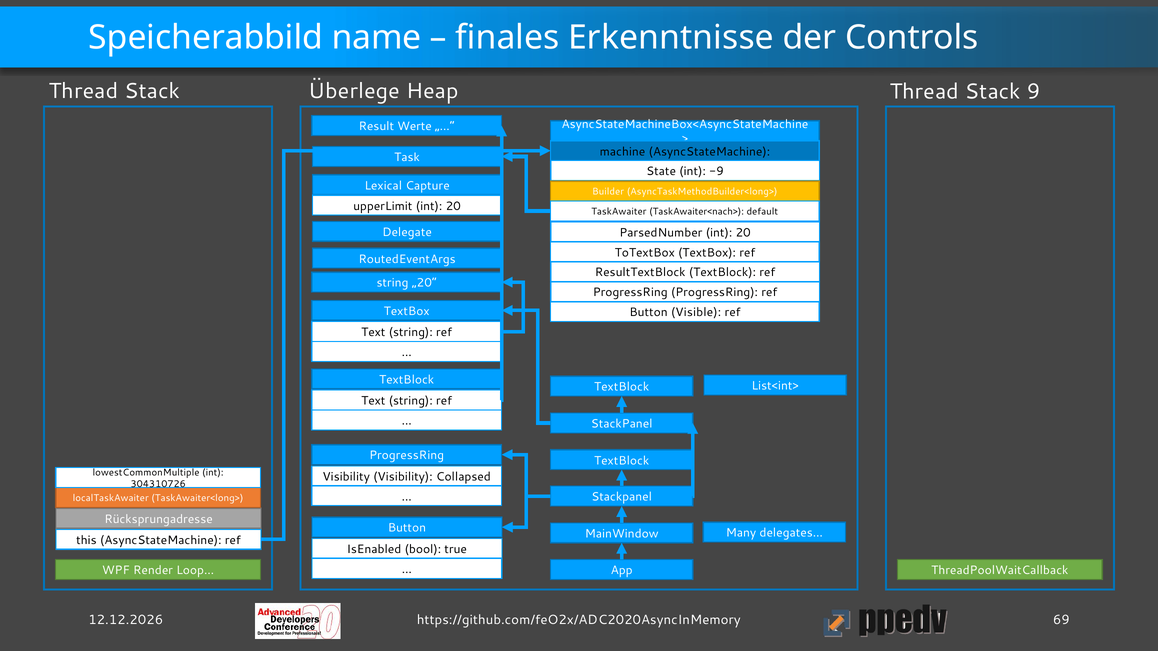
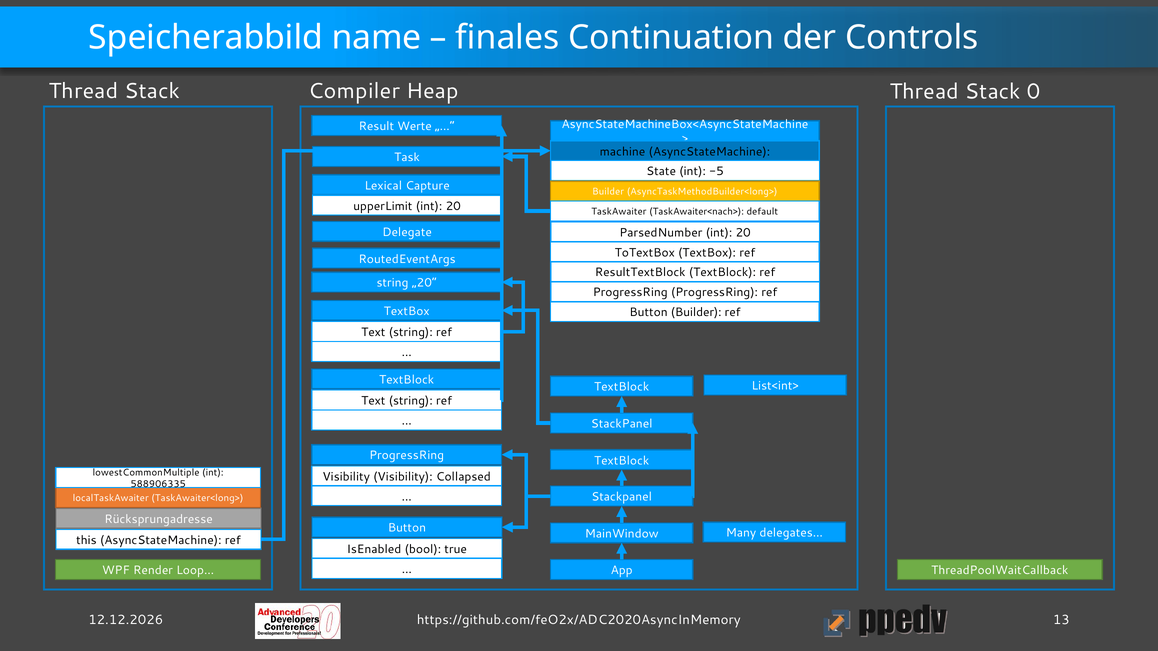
Erkenntnisse: Erkenntnisse -> Continuation (671, 37)
Überlege: Überlege -> Compiler (354, 91)
9: 9 -> 0 (1034, 91)
-9: -9 -> -5 (716, 171)
Button Visible: Visible -> Builder (696, 313)
304310726: 304310726 -> 588906335 (158, 484)
69: 69 -> 13 (1061, 620)
